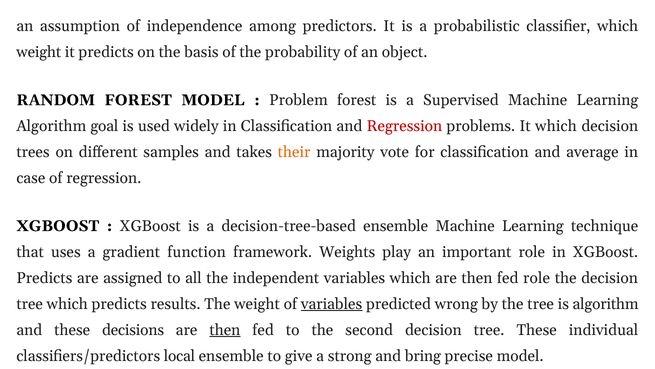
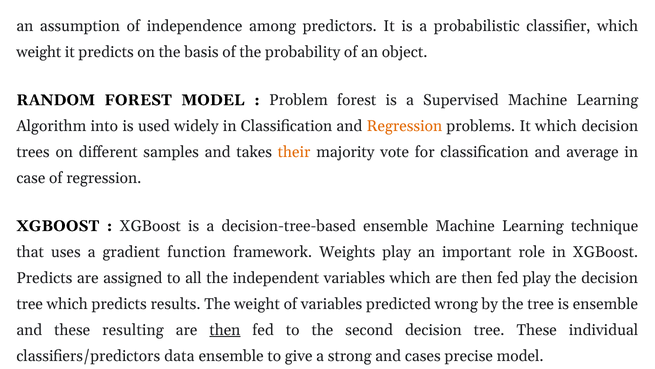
goal: goal -> into (104, 126)
Regression colour: red -> orange (404, 126)
fed role: role -> play (537, 278)
variables underline: present -> none (332, 304)
is algorithm: algorithm -> ensemble (605, 304)
decisions: decisions -> resulting (133, 330)
local: local -> data (179, 355)
bring: bring -> cases (423, 355)
